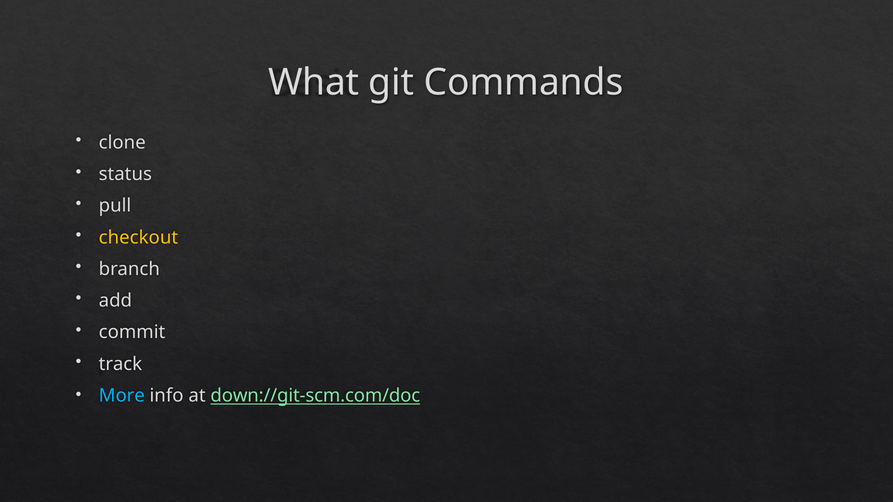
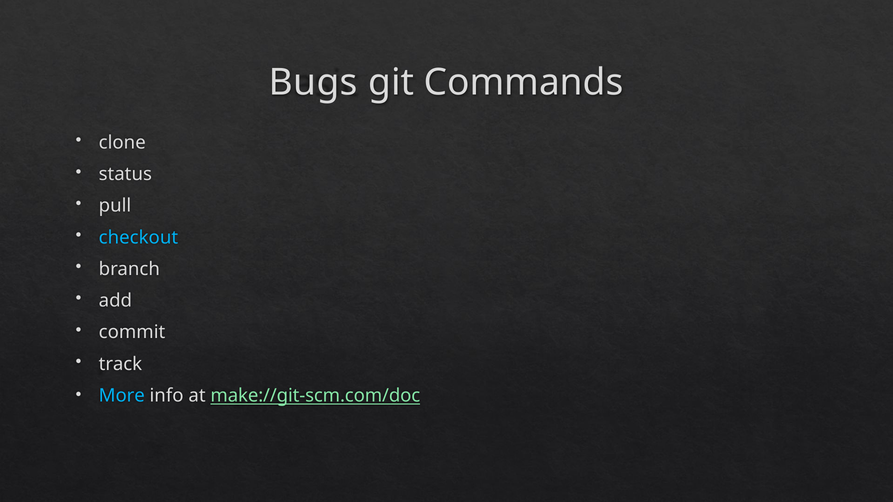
What: What -> Bugs (313, 83)
checkout colour: yellow -> light blue (138, 238)
down://git-scm.com/doc: down://git-scm.com/doc -> make://git-scm.com/doc (315, 396)
